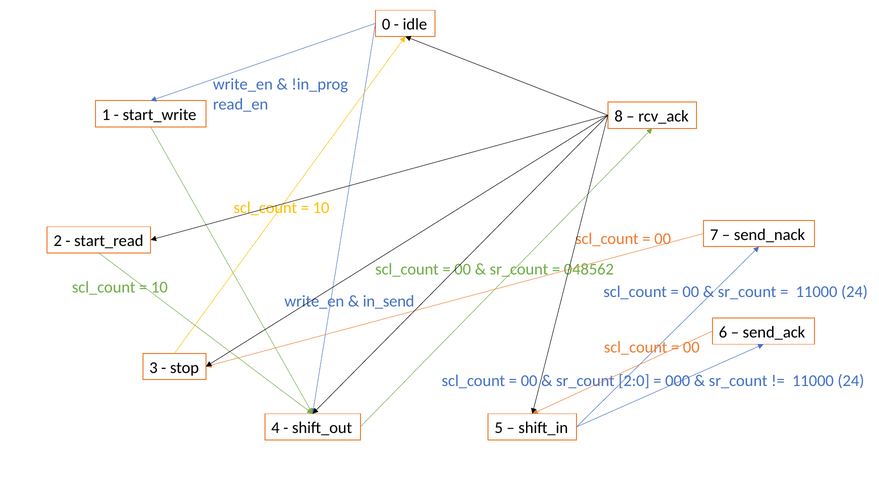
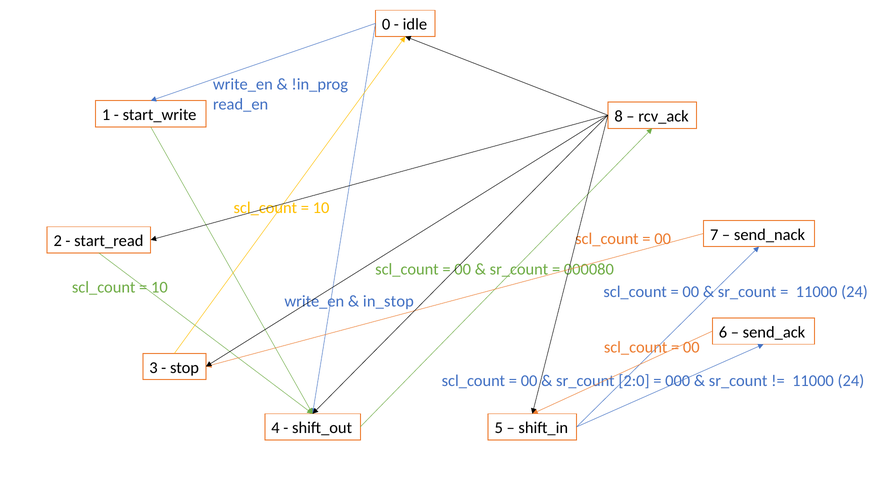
048562: 048562 -> 000080 (589, 270)
in_send: in_send -> in_stop (388, 301)
